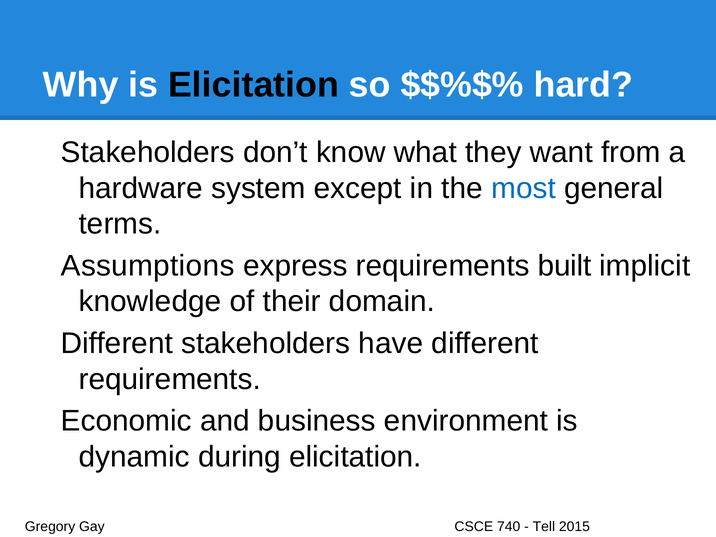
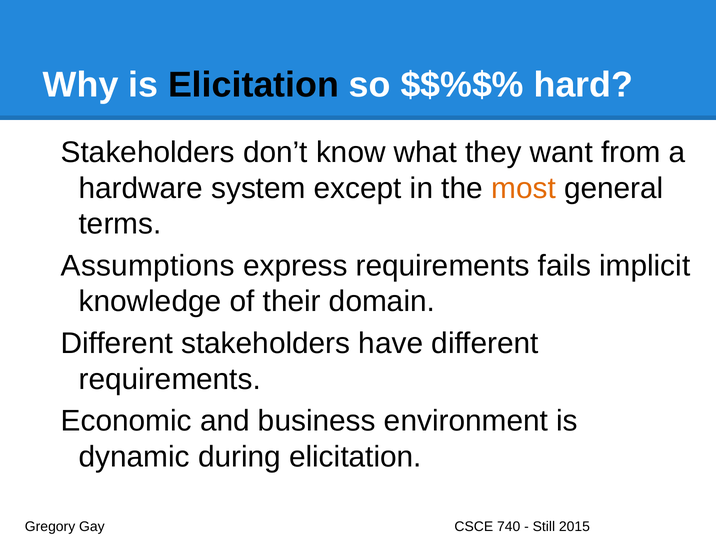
most colour: blue -> orange (523, 188)
built: built -> fails (564, 266)
Tell: Tell -> Still (544, 527)
